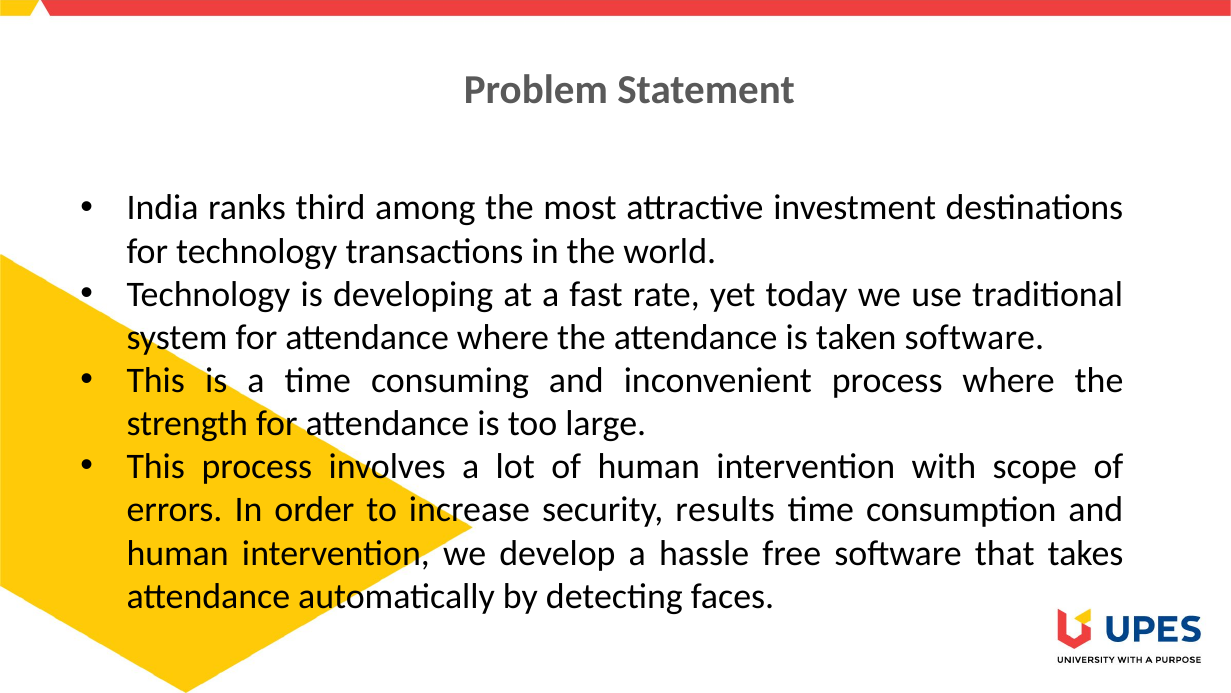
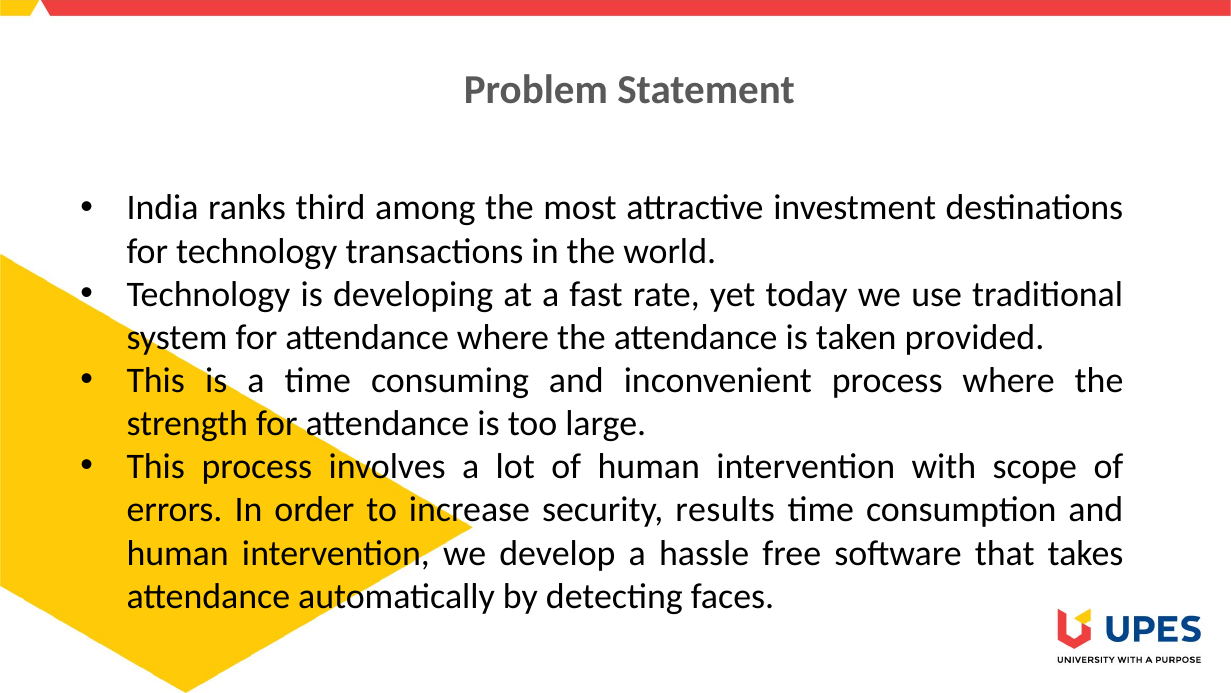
taken software: software -> provided (974, 337)
